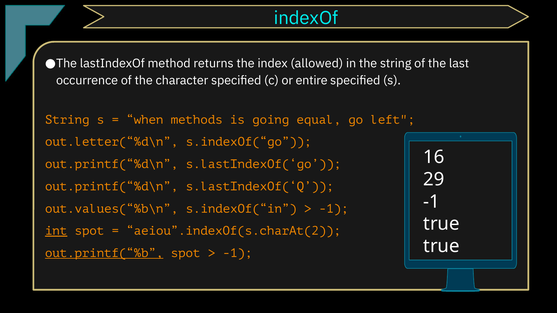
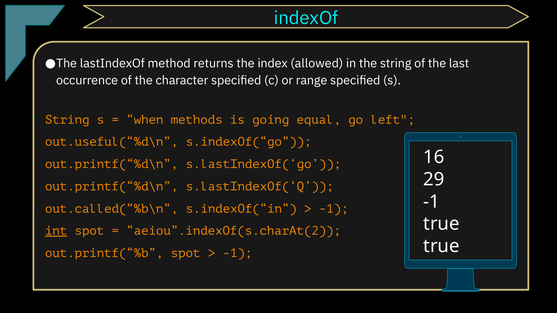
entire: entire -> range (312, 80)
out.letter(“%d\n: out.letter(“%d\n -> out.useful(“%d\n (112, 142)
out.values(“%b\n: out.values(“%b\n -> out.called(“%b\n (112, 209)
out.printf(“%b underline: present -> none (104, 253)
